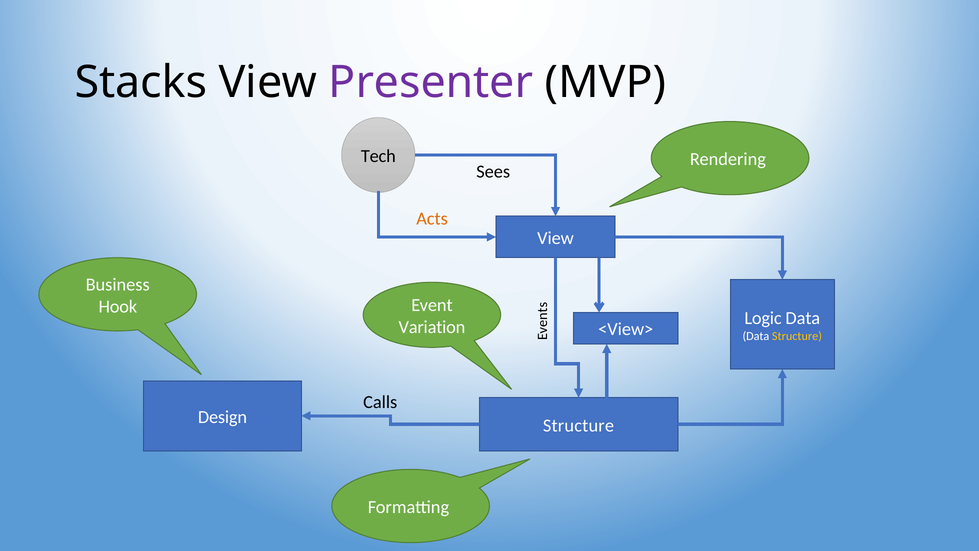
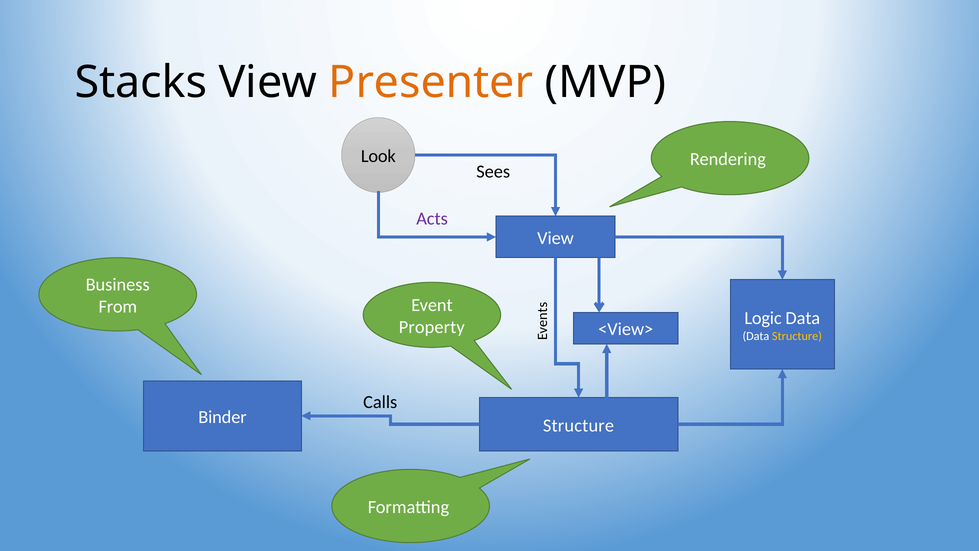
Presenter colour: purple -> orange (431, 82)
Tech: Tech -> Look (378, 156)
Acts colour: orange -> purple (432, 219)
Hook: Hook -> From (118, 306)
Variation: Variation -> Property (432, 327)
Design: Design -> Binder (222, 417)
